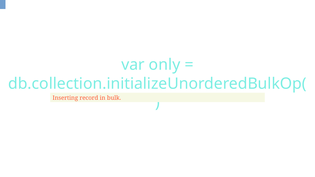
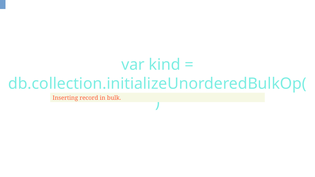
only: only -> kind (165, 65)
